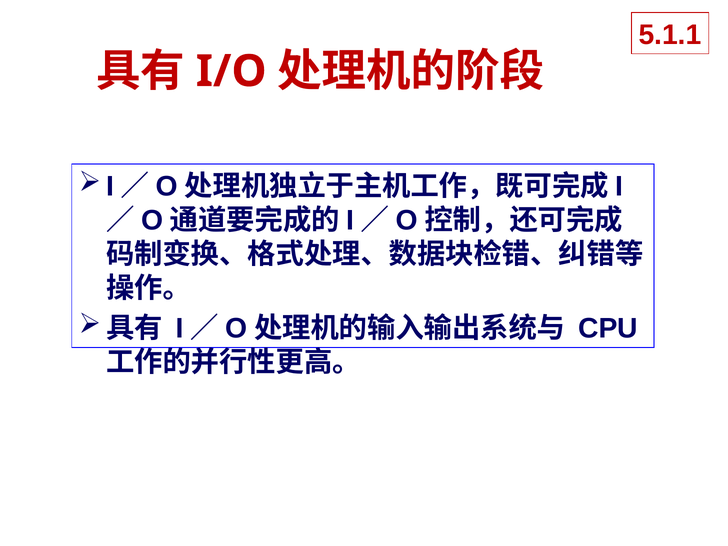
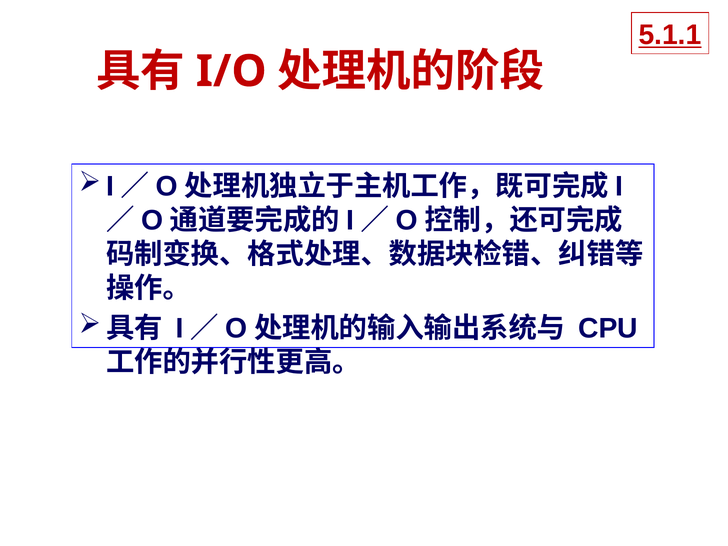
5.1.1 underline: none -> present (670, 35)
